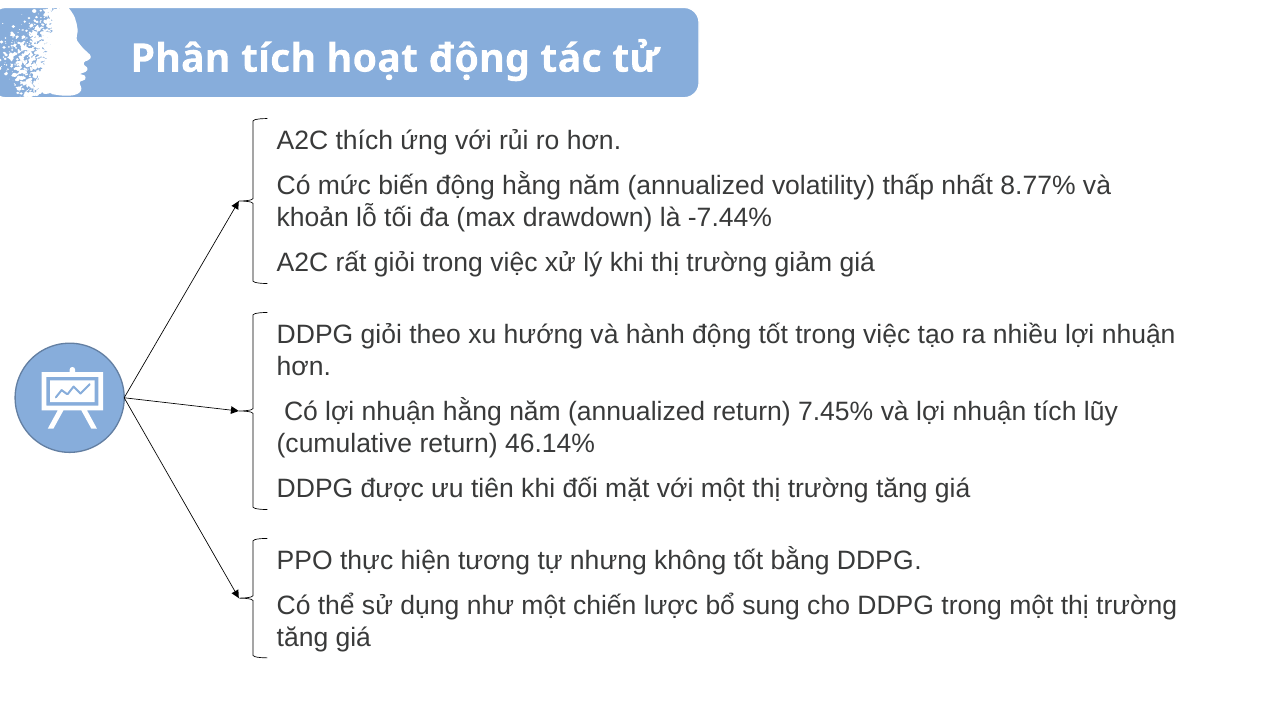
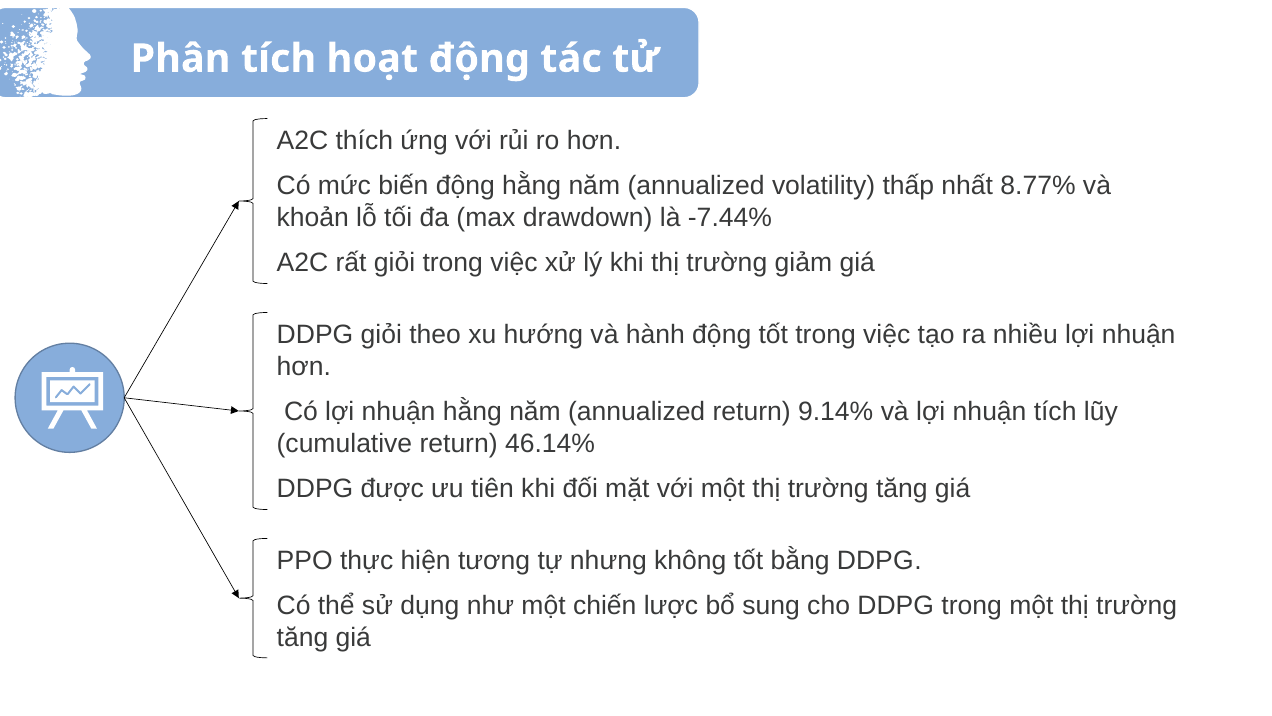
7.45%: 7.45% -> 9.14% (836, 412)
